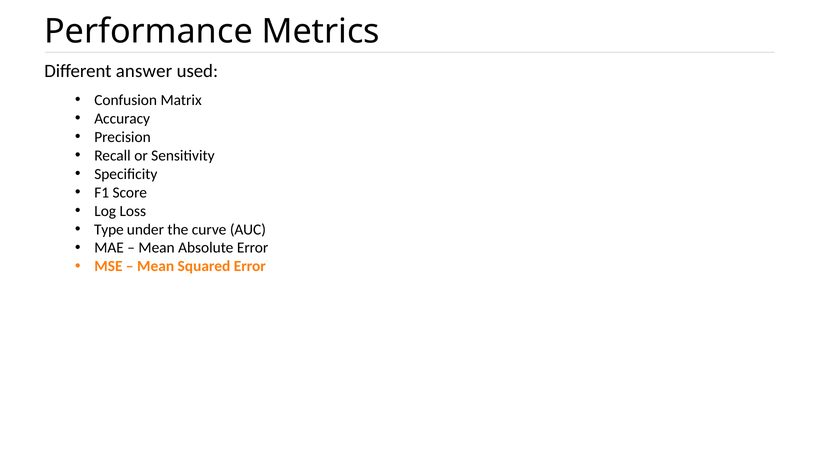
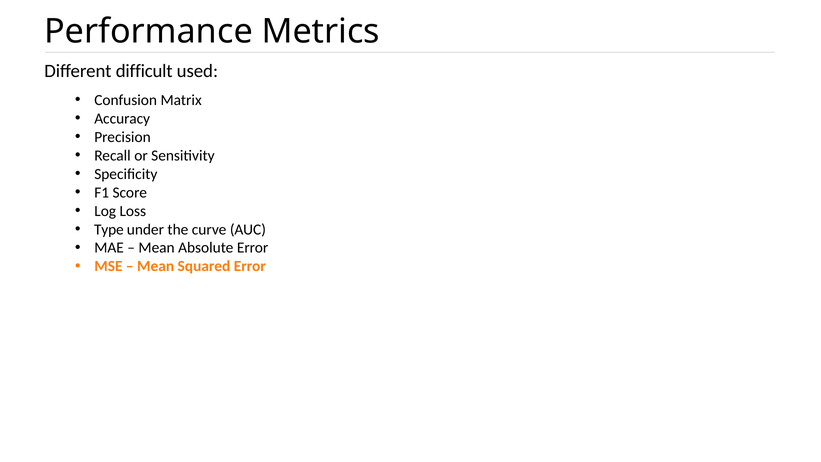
answer: answer -> difficult (144, 71)
